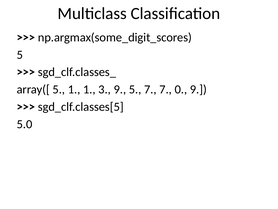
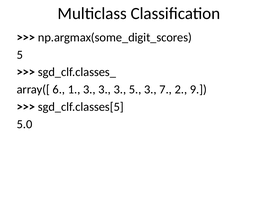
array([ 5: 5 -> 6 (59, 89)
1 1: 1 -> 3 (89, 89)
9: 9 -> 3 (120, 89)
5 7: 7 -> 3 (150, 89)
0: 0 -> 2 (181, 89)
